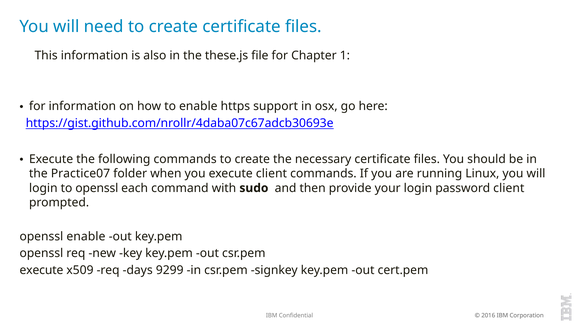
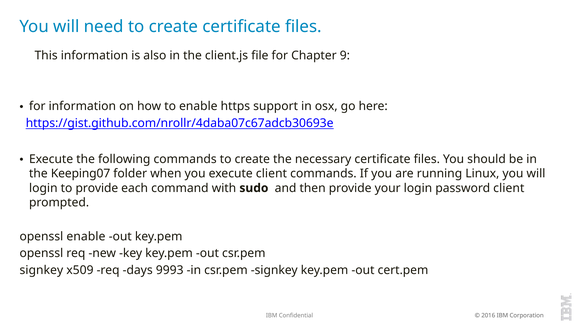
these.js: these.js -> client.js (227, 56)
1: 1 -> 9 (345, 56)
Practice07: Practice07 -> Keeping07 (81, 173)
to openssl: openssl -> provide (97, 188)
execute: execute -> signkey (41, 270)
9299: 9299 -> 9993 (170, 270)
